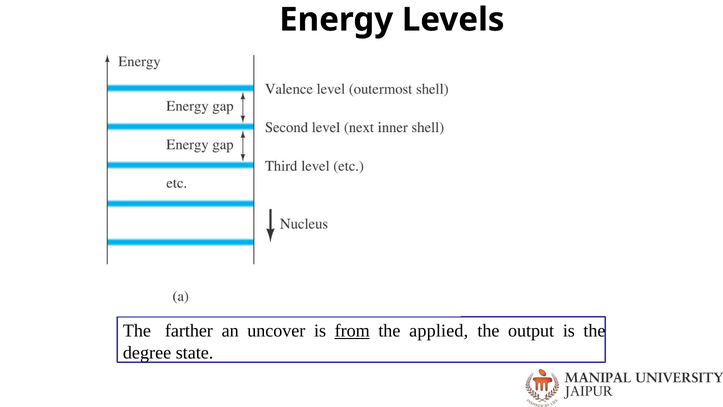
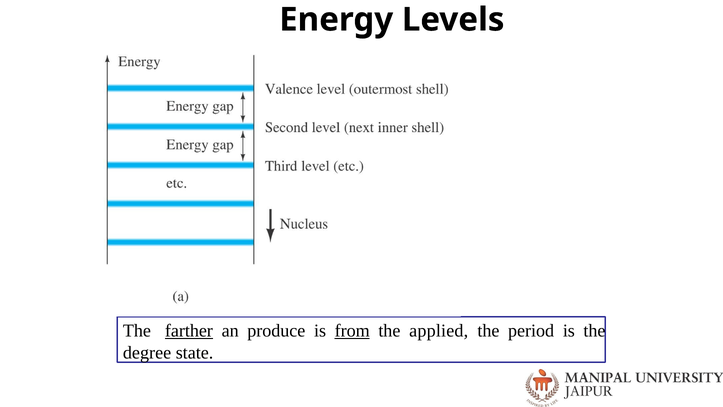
farther underline: none -> present (189, 331)
uncover: uncover -> produce (276, 331)
output: output -> period (531, 331)
